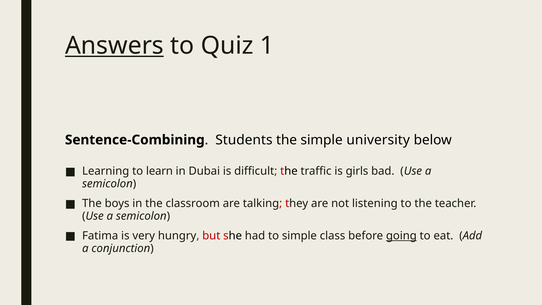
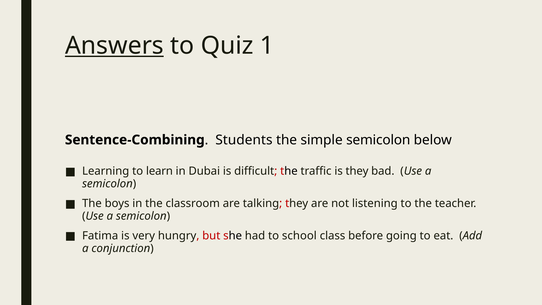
simple university: university -> semicolon (378, 140)
is girls: girls -> they (357, 171)
to simple: simple -> school (299, 236)
going underline: present -> none (401, 236)
